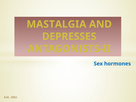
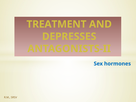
MASTALGIA: MASTALGIA -> TREATMENT (56, 24)
